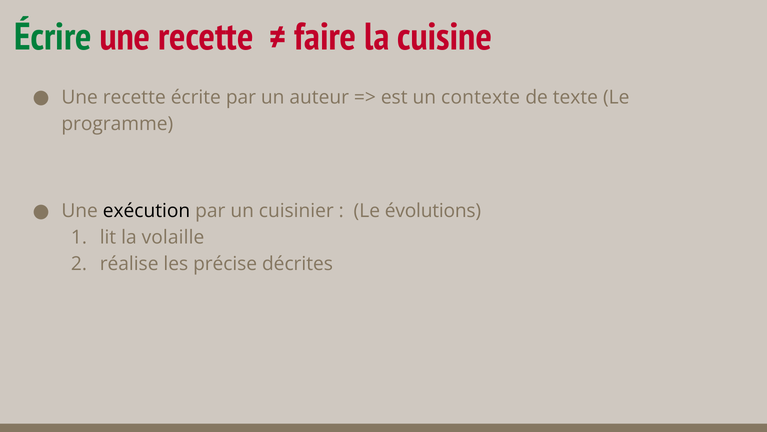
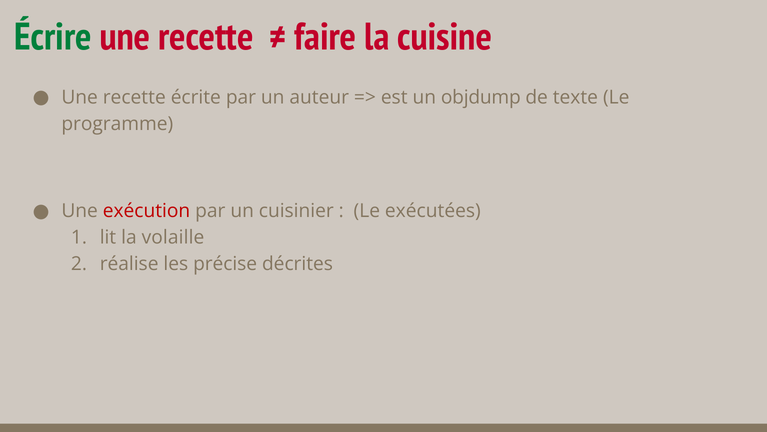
contexte: contexte -> objdump (481, 97)
exécution colour: black -> red (147, 211)
évolutions: évolutions -> exécutées (433, 211)
